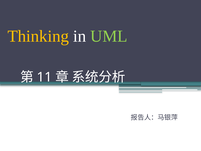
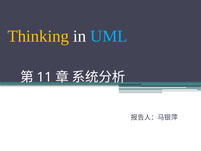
UML colour: light green -> light blue (109, 36)
